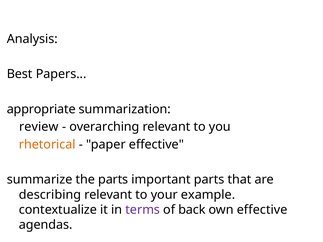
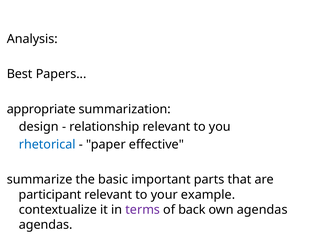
review: review -> design (39, 127)
overarching: overarching -> relationship (104, 127)
rhetorical colour: orange -> blue (47, 145)
the parts: parts -> basic (113, 180)
describing: describing -> participant (50, 195)
own effective: effective -> agendas (262, 210)
